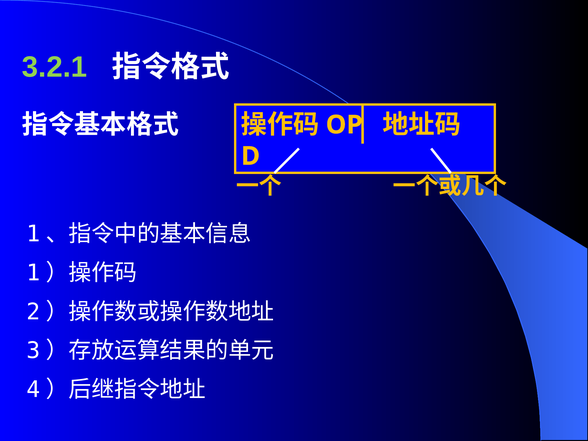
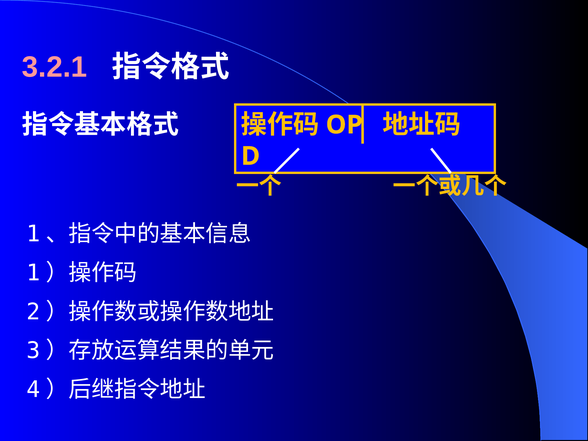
3.2.1 colour: light green -> pink (55, 67)
